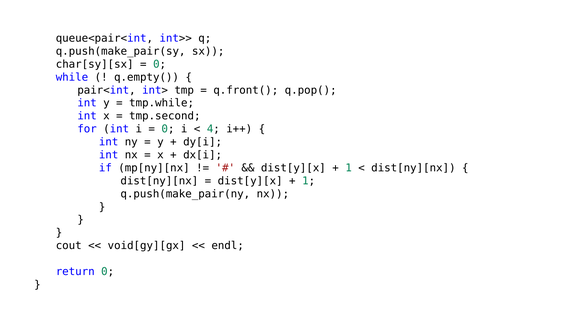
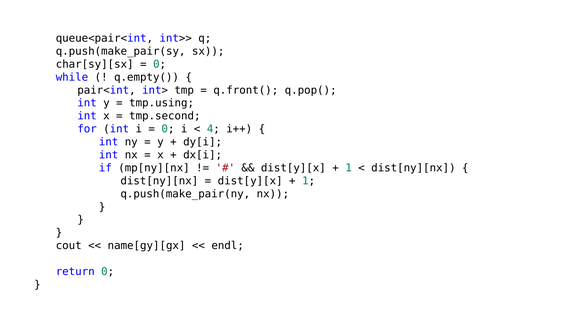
tmp.while: tmp.while -> tmp.using (162, 103)
void[gy][gx: void[gy][gx -> name[gy][gx (147, 245)
